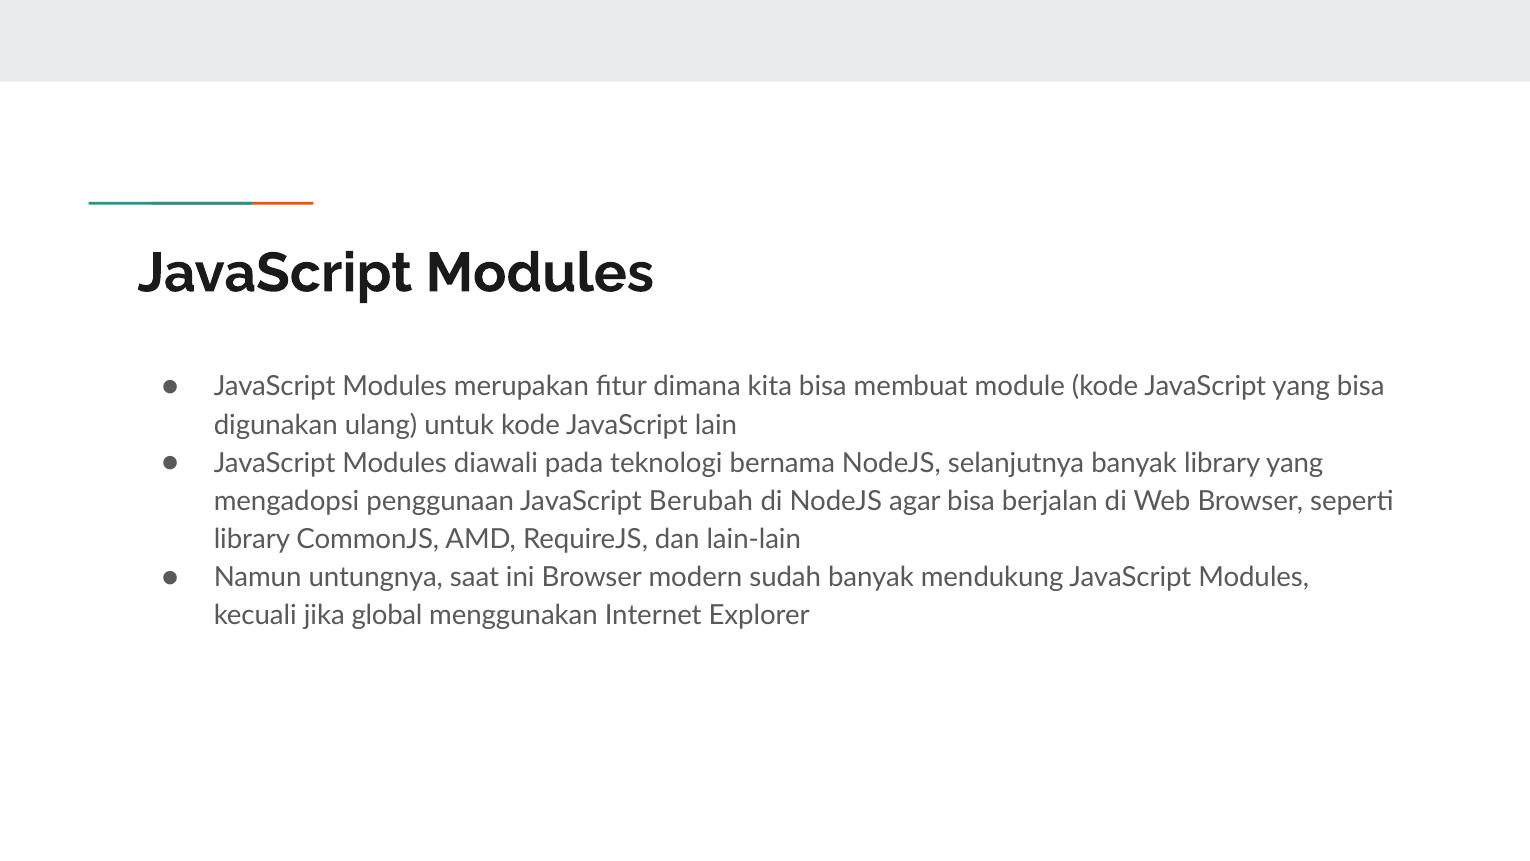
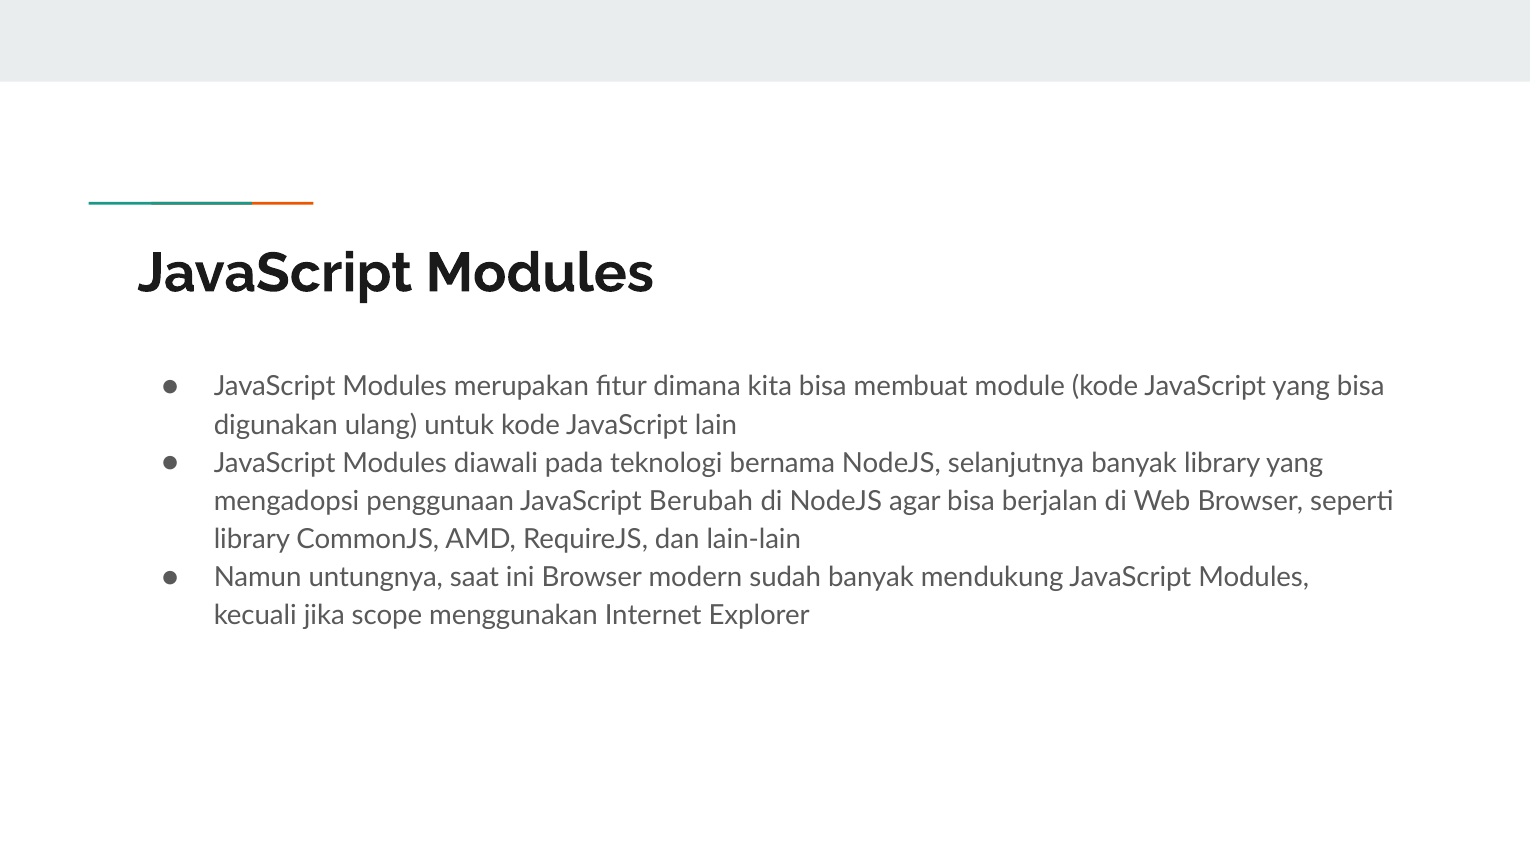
global: global -> scope (387, 615)
